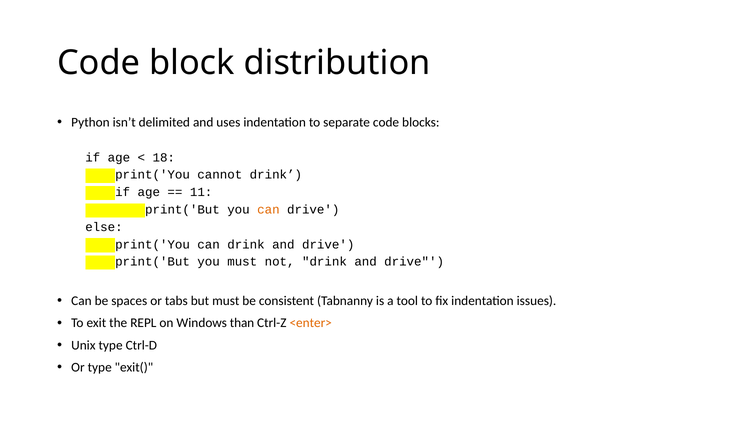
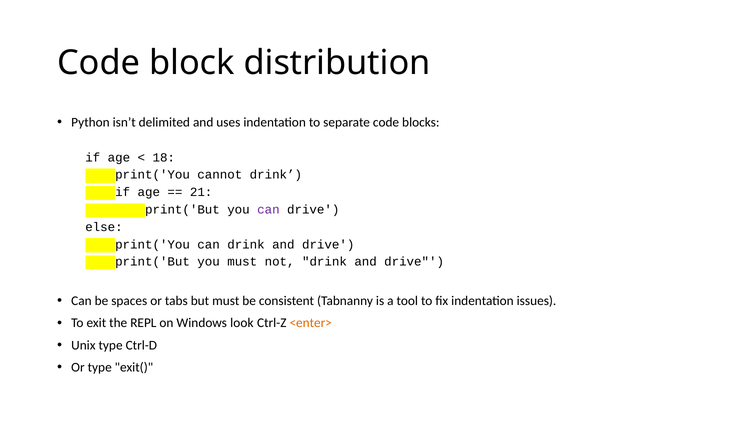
11: 11 -> 21 (201, 192)
can colour: orange -> purple (268, 210)
than: than -> look (242, 323)
